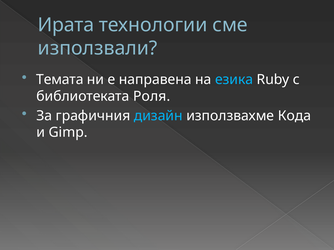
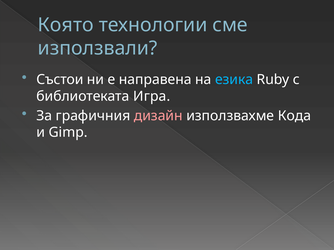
Ирата: Ирата -> Която (66, 25)
Темата: Темата -> Състои (60, 80)
Роля: Роля -> Игра (152, 96)
дизайн colour: light blue -> pink (158, 116)
